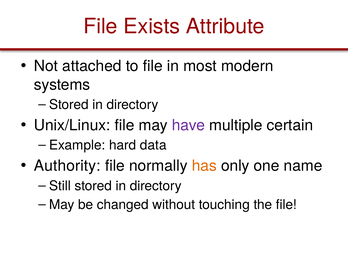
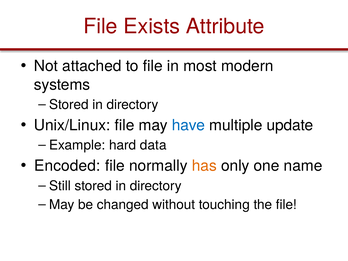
have colour: purple -> blue (188, 125)
certain: certain -> update (290, 125)
Authority: Authority -> Encoded (67, 166)
